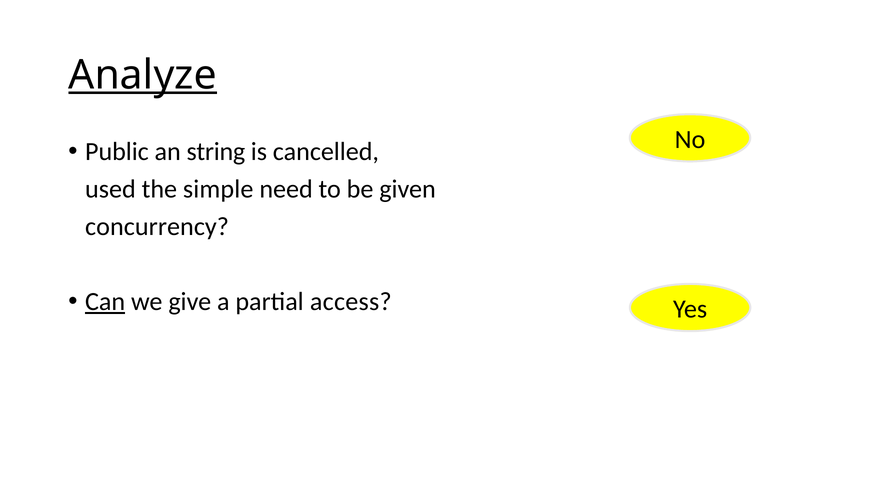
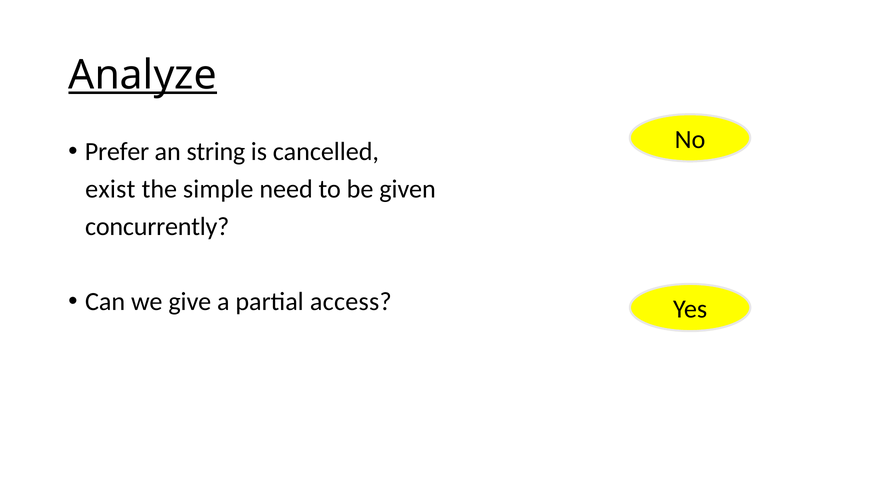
Public: Public -> Prefer (117, 151)
used: used -> exist (110, 189)
concurrency: concurrency -> concurrently (157, 227)
Can underline: present -> none (105, 302)
